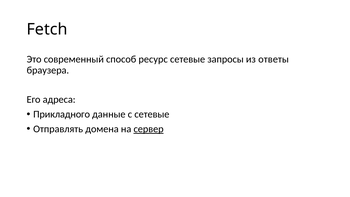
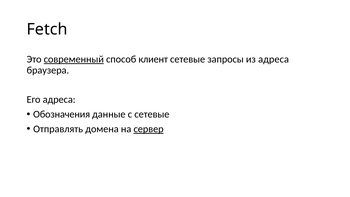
современный underline: none -> present (74, 59)
ресурс: ресурс -> клиент (153, 59)
из ответы: ответы -> адреса (274, 59)
Прикладного: Прикладного -> Обозначения (62, 114)
